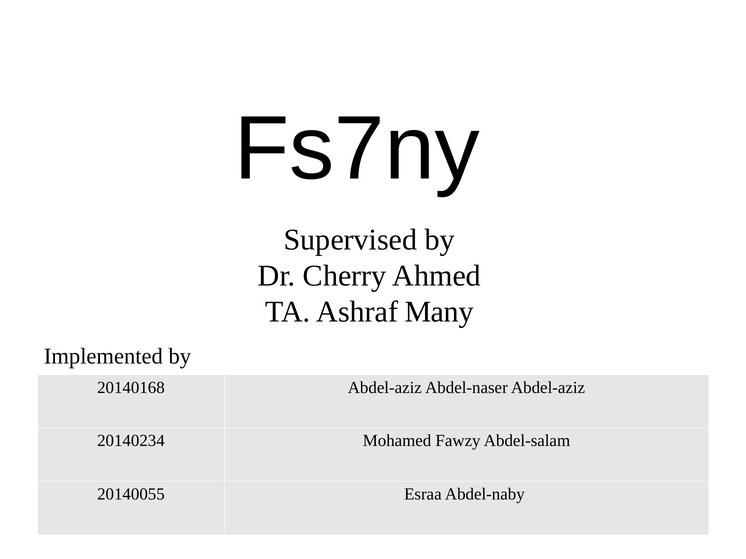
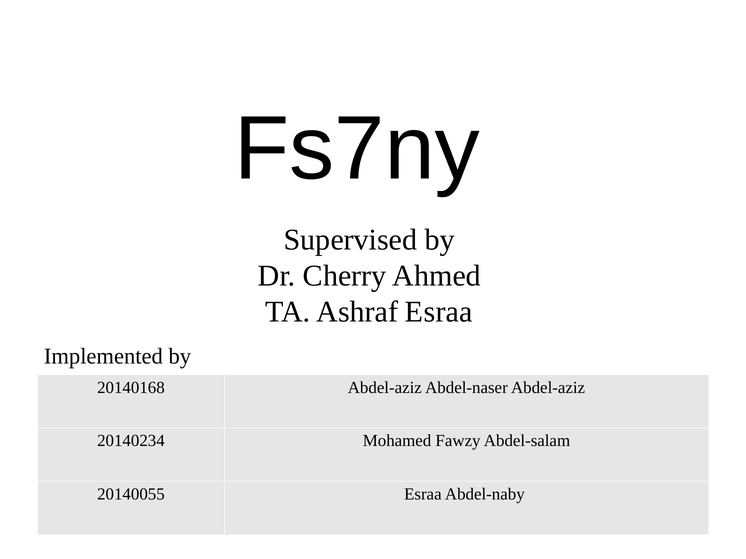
Ashraf Many: Many -> Esraa (439, 312)
